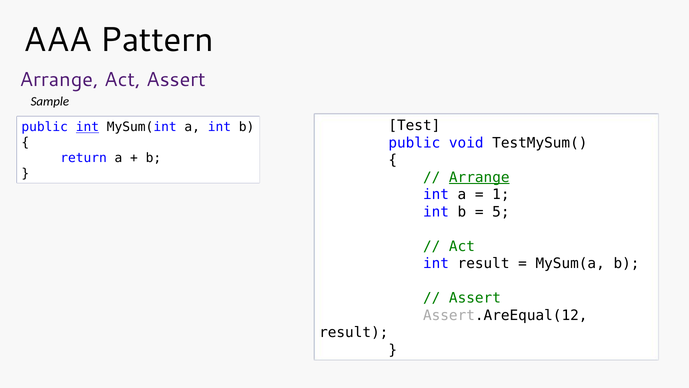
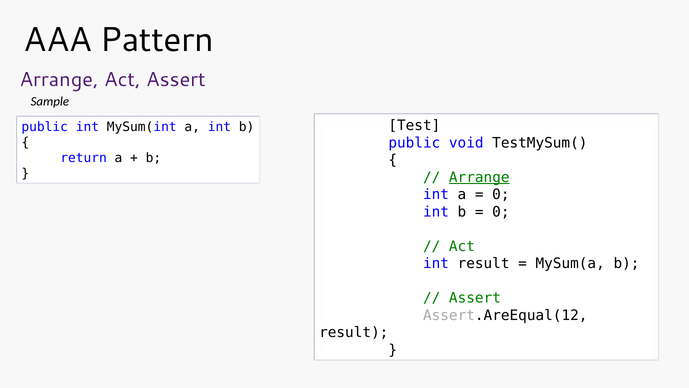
int underline: present -> none (87, 127)
1: 1 -> 0 (501, 194)
5: 5 -> 0 (501, 212)
